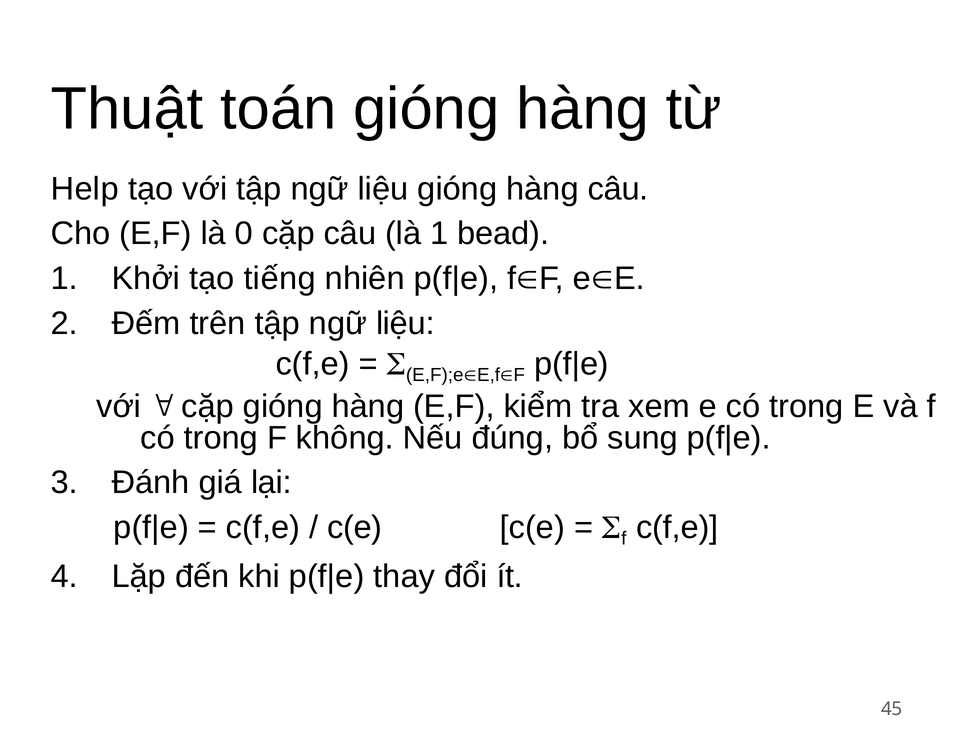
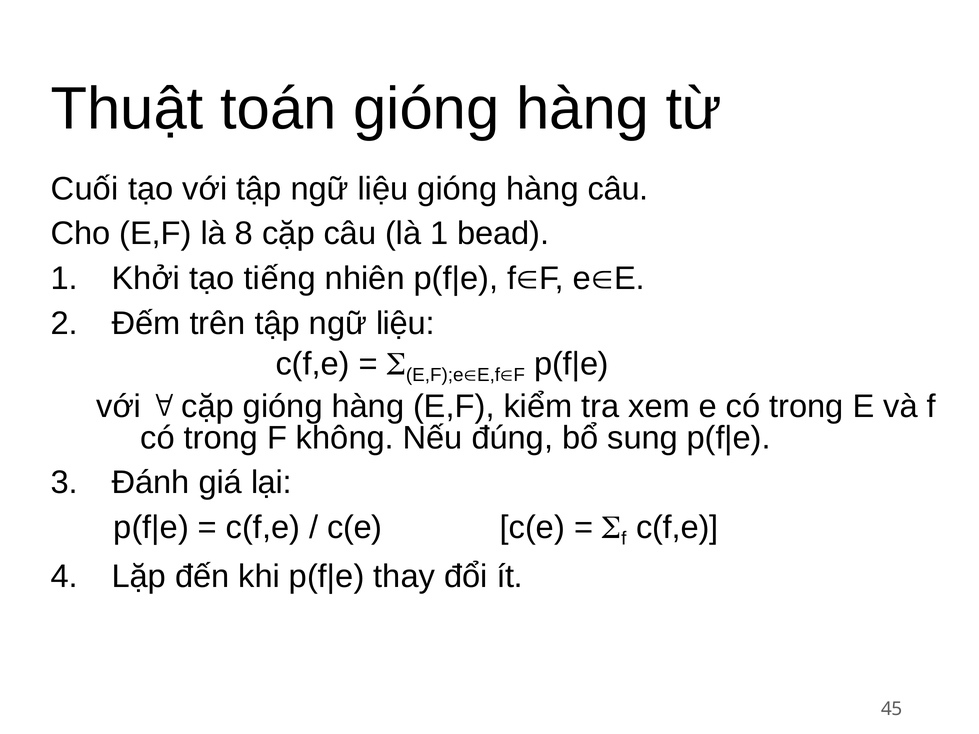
Help: Help -> Cuối (85, 189)
0: 0 -> 8 (244, 234)
